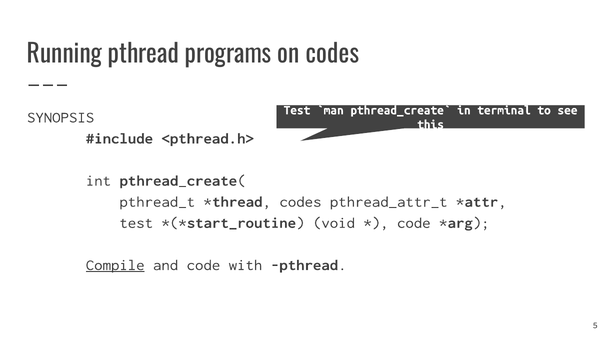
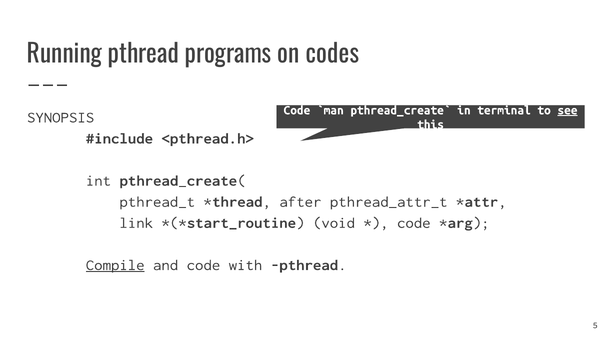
Test: Test -> Code (297, 110)
see underline: none -> present (567, 110)
codes: codes -> after (300, 202)
test: test -> link (136, 223)
